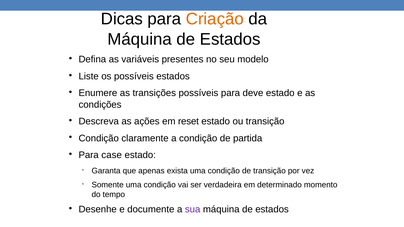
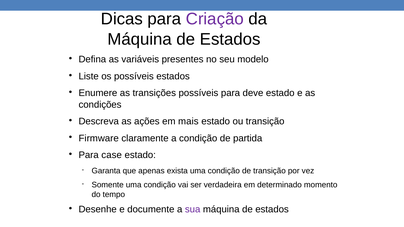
Criação colour: orange -> purple (215, 19)
reset: reset -> mais (188, 122)
Condição: Condição -> Firmware (99, 138)
